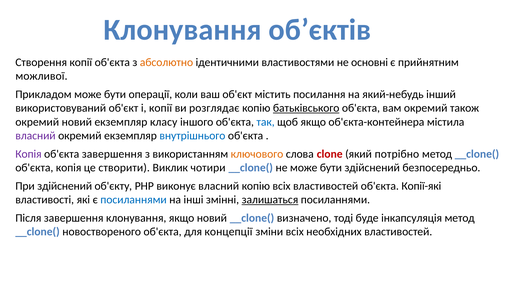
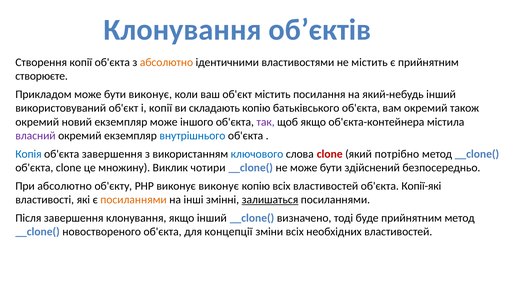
не основні: основні -> містить (369, 62)
можливої: можливої -> створюєте (42, 76)
бути операції: операції -> виконує (150, 94)
розглядає: розглядає -> складають (214, 108)
батьківського underline: present -> none (306, 108)
екземпляр класу: класу -> може (164, 122)
так colour: blue -> purple (266, 122)
Копія colour: purple -> blue (28, 154)
ключового colour: orange -> blue (257, 154)
об'єкта копія: копія -> clone (69, 168)
створити: створити -> множину (124, 168)
При здійснений: здійснений -> абсолютно (65, 186)
виконує власний: власний -> виконує (219, 186)
посиланнями colour: blue -> orange (134, 200)
якщо новий: новий -> інший (212, 218)
буде інкапсуляція: інкапсуляція -> прийнятним (412, 218)
